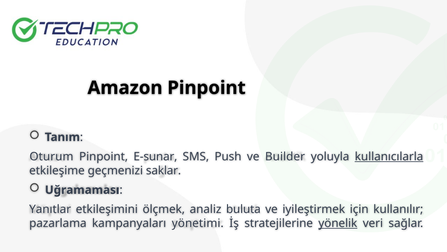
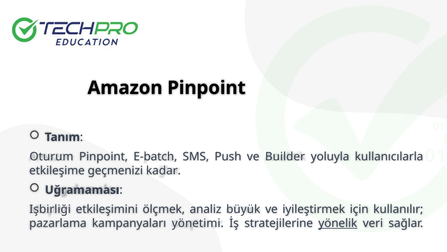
E-sunar: E-sunar -> E-batch (155, 156)
kullanıcılarla underline: present -> none (389, 156)
saklar: saklar -> kadar (163, 170)
Yanıtlar: Yanıtlar -> Işbirliği (50, 209)
buluta: buluta -> büyük (243, 209)
